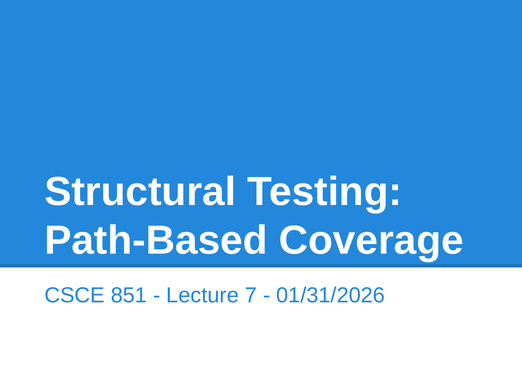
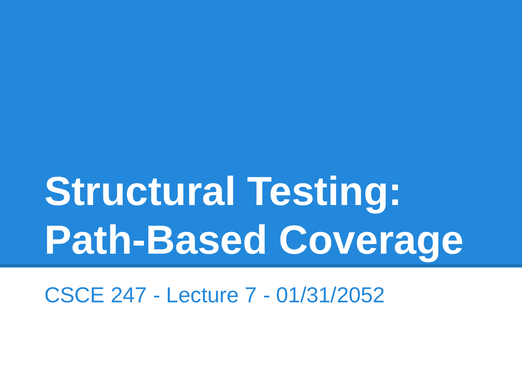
851: 851 -> 247 (129, 296)
01/31/2026: 01/31/2026 -> 01/31/2052 (331, 296)
